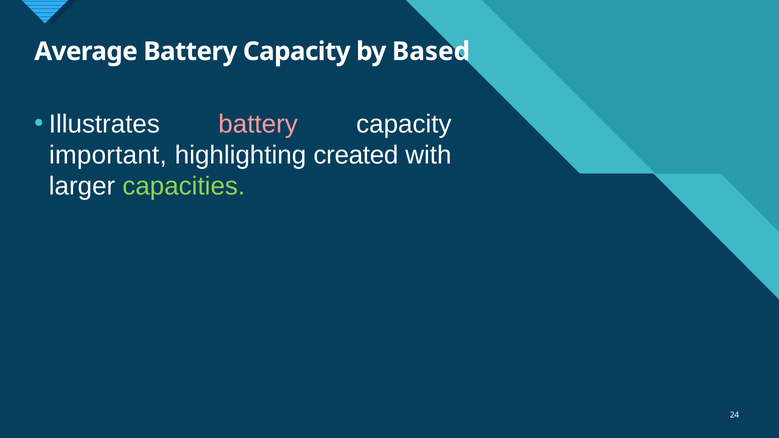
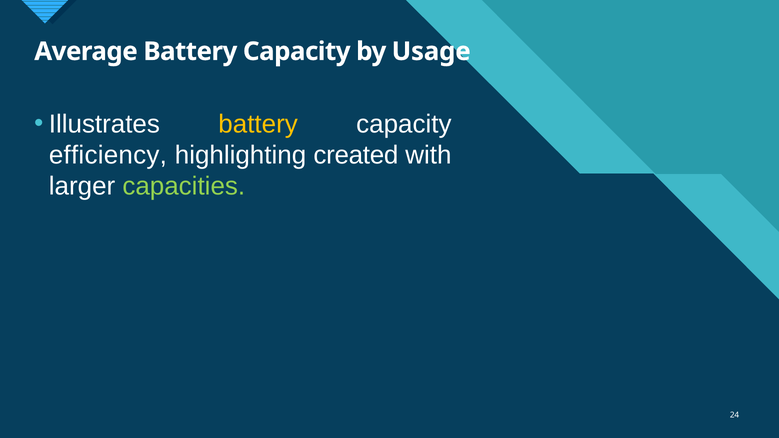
Based: Based -> Usage (431, 51)
battery colour: pink -> yellow (258, 124)
important: important -> efficiency (108, 155)
